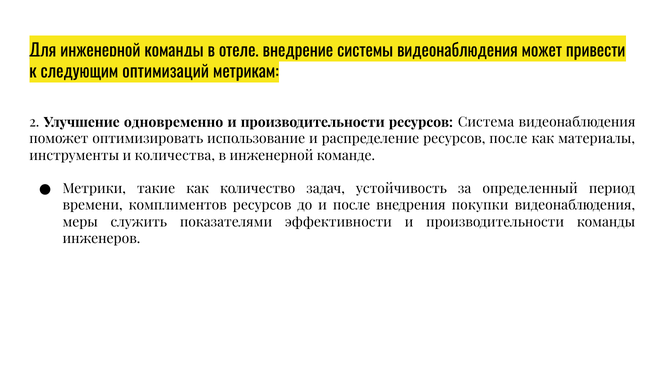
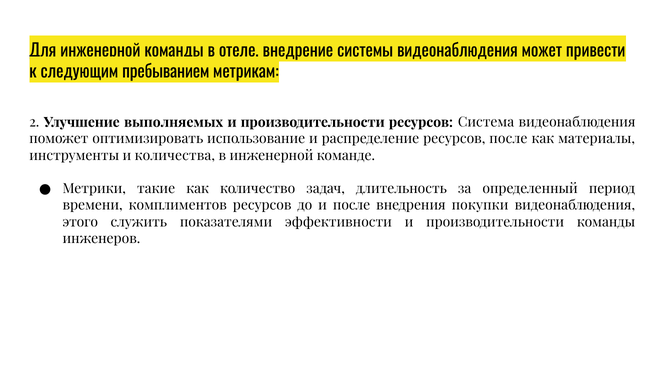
оптимизаций: оптимизаций -> пребыванием (166, 72)
одновременно: одновременно -> выполняемых (174, 122)
устойчивость: устойчивость -> длительность (401, 189)
меры: меры -> этого (80, 222)
